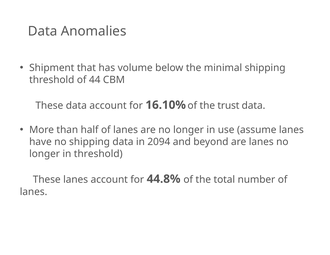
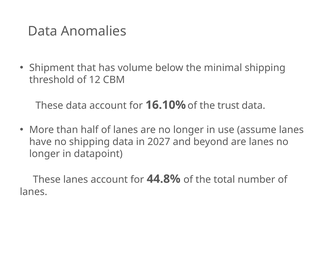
44: 44 -> 12 (95, 80)
2094: 2094 -> 2027 (159, 142)
in threshold: threshold -> datapoint (98, 154)
